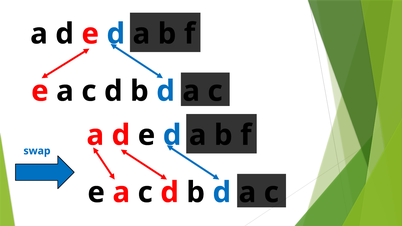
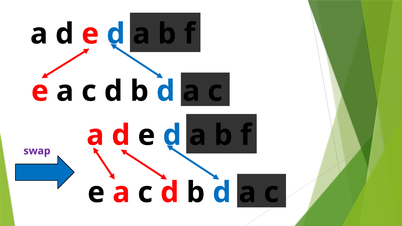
swap colour: blue -> purple (37, 151)
